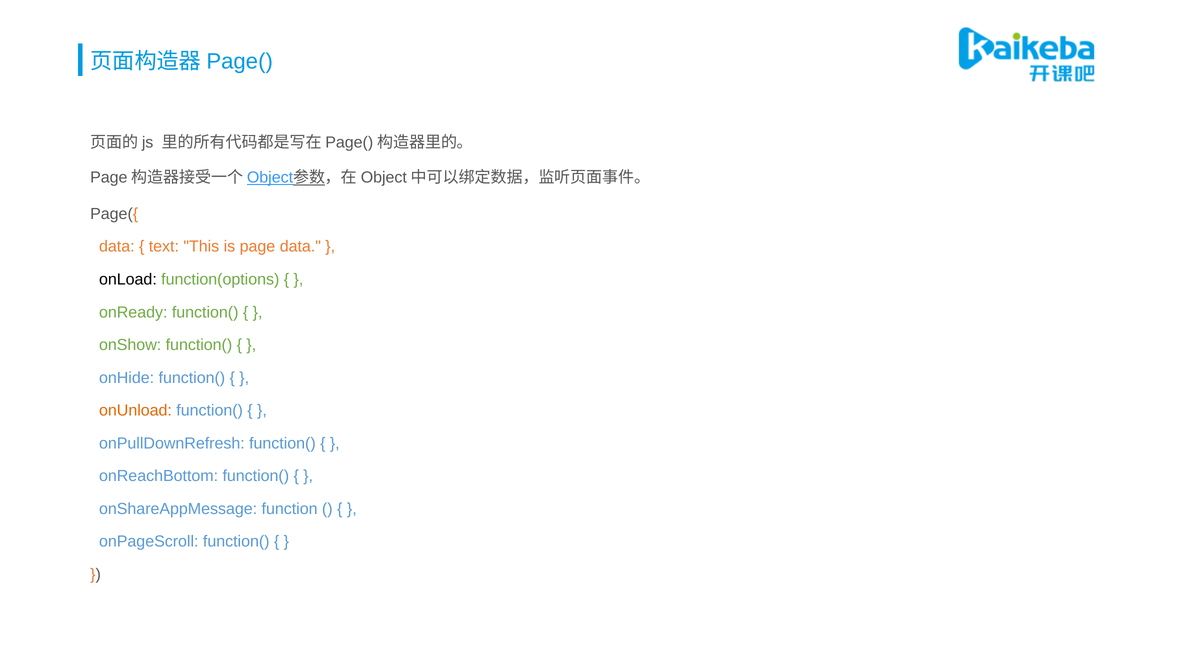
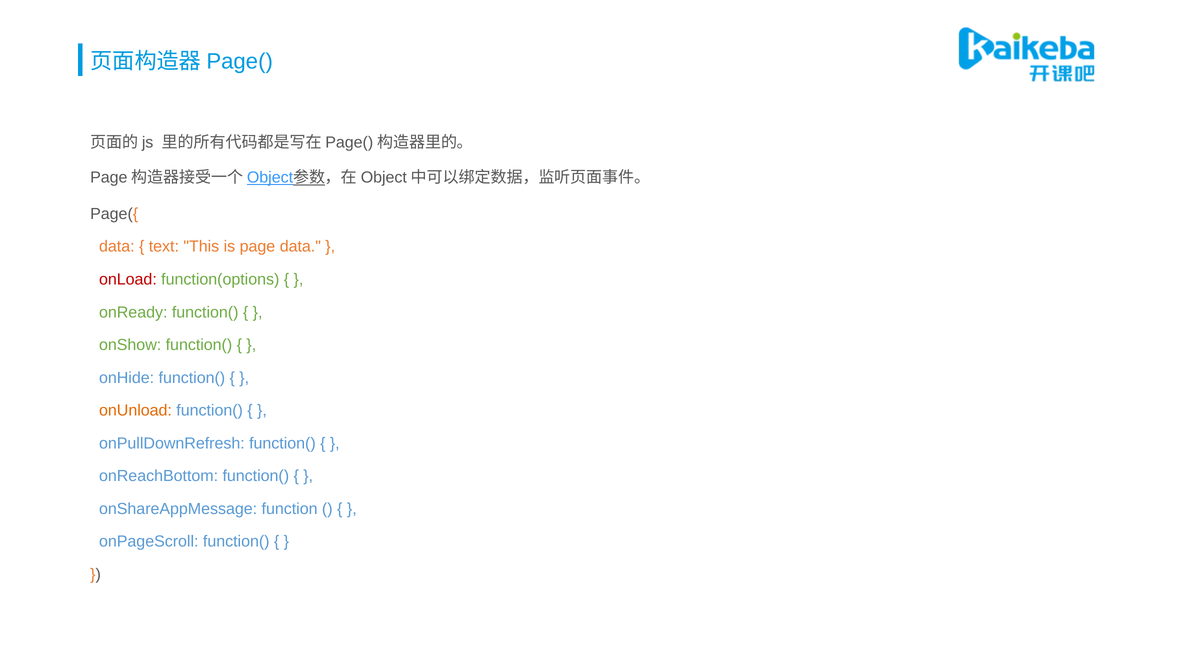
onLoad colour: black -> red (128, 280)
